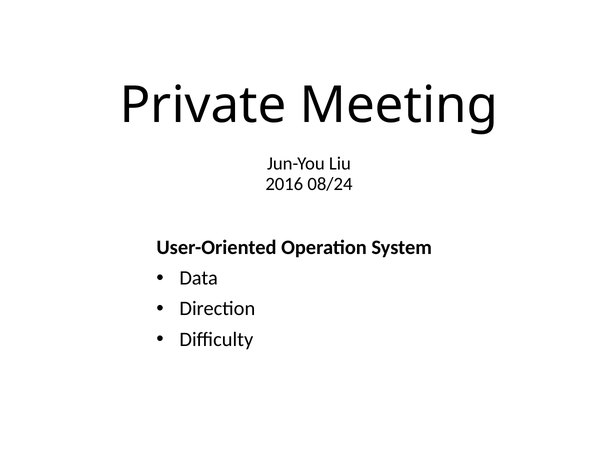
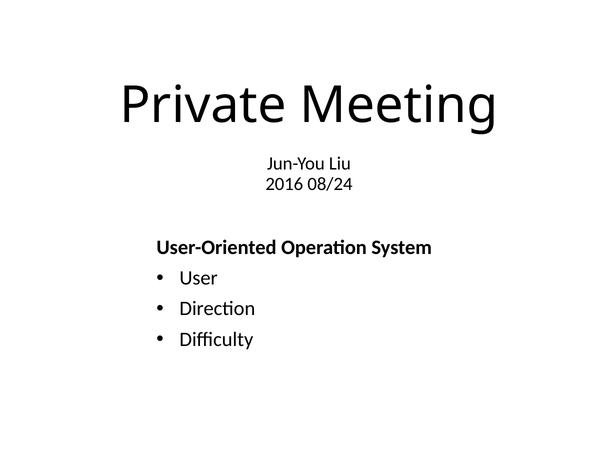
Data: Data -> User (199, 278)
